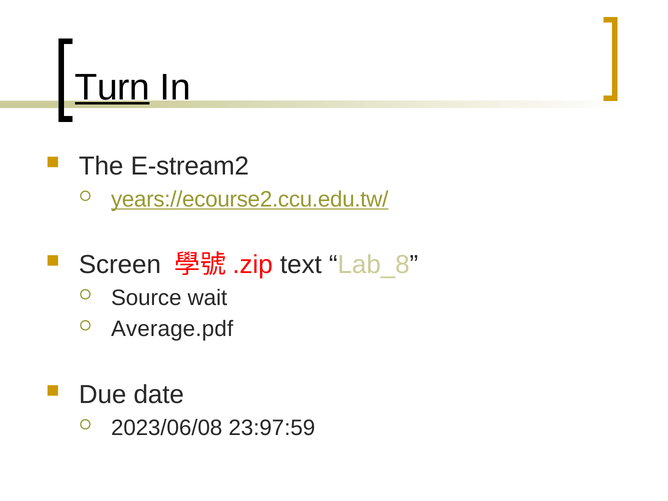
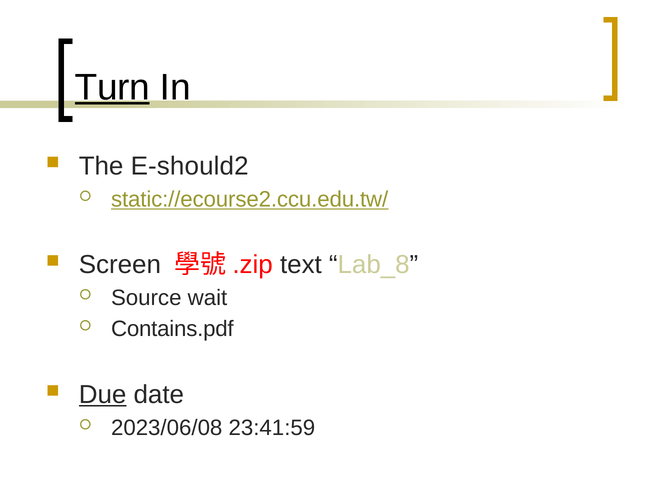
E-stream2: E-stream2 -> E-should2 (190, 166)
years://ecourse2.ccu.edu.tw/: years://ecourse2.ccu.edu.tw/ -> static://ecourse2.ccu.edu.tw/ (250, 199)
Average.pdf: Average.pdf -> Contains.pdf (172, 329)
Due underline: none -> present (103, 395)
23:97:59: 23:97:59 -> 23:41:59 (272, 428)
